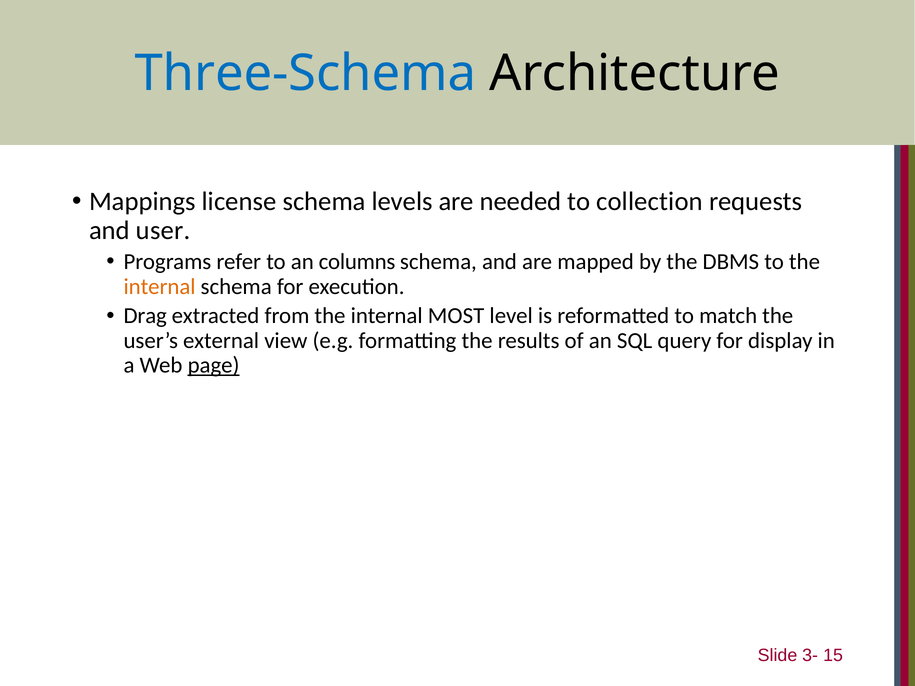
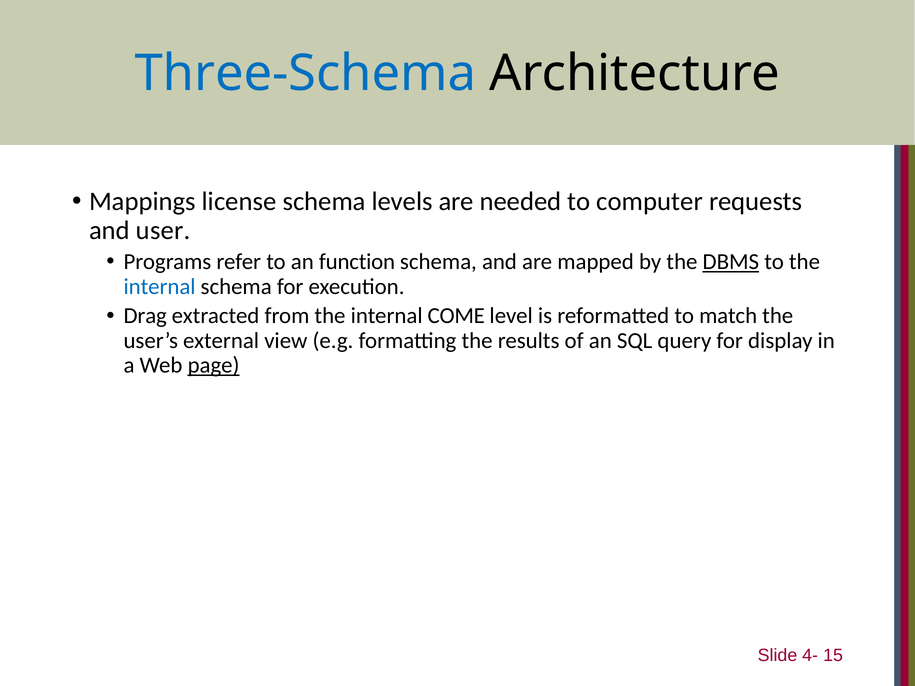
collection: collection -> computer (650, 201)
columns: columns -> function (357, 262)
DBMS underline: none -> present (731, 262)
internal colour: orange -> blue (160, 287)
MOST: MOST -> COME (456, 316)
3-: 3- -> 4- (810, 656)
